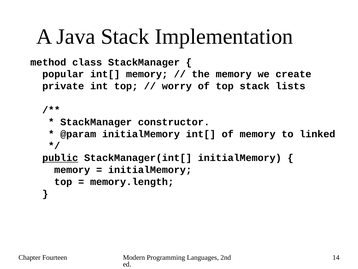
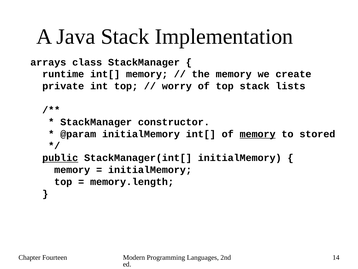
method: method -> arrays (48, 62)
popular: popular -> runtime (63, 74)
memory underline: none -> present (258, 134)
linked: linked -> stored (317, 134)
